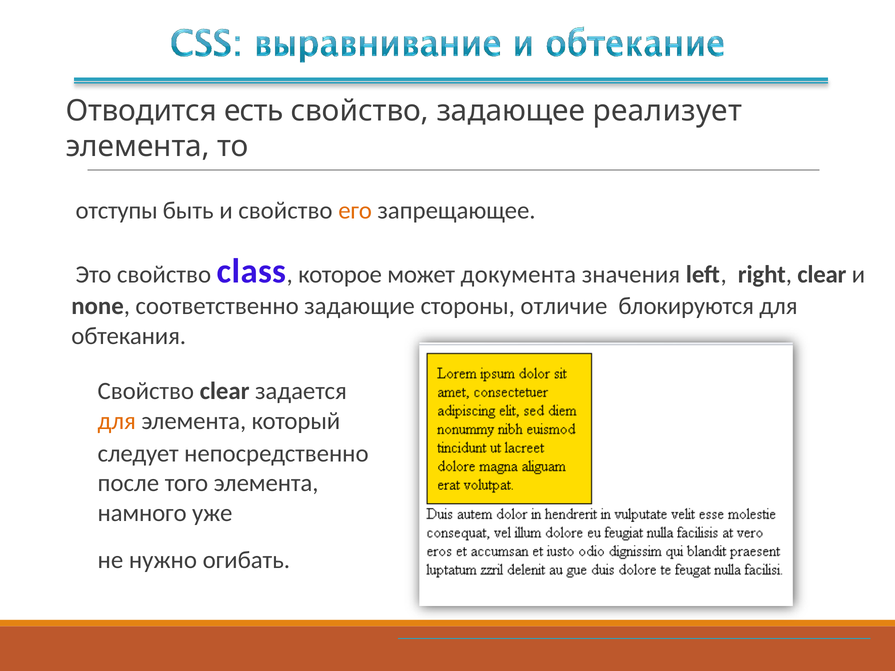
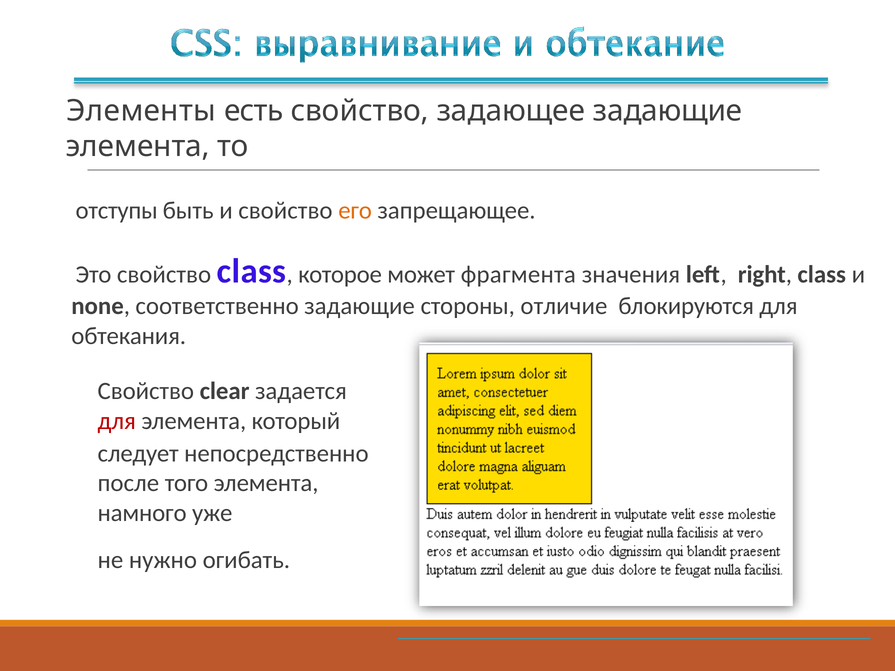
Отводится: Отводится -> Элементы (141, 111)
задающее реализует: реализует -> задающие (668, 111)
документа: документа -> фрагмента (518, 274)
right clear: clear -> class (822, 274)
для colour: orange -> red (117, 421)
